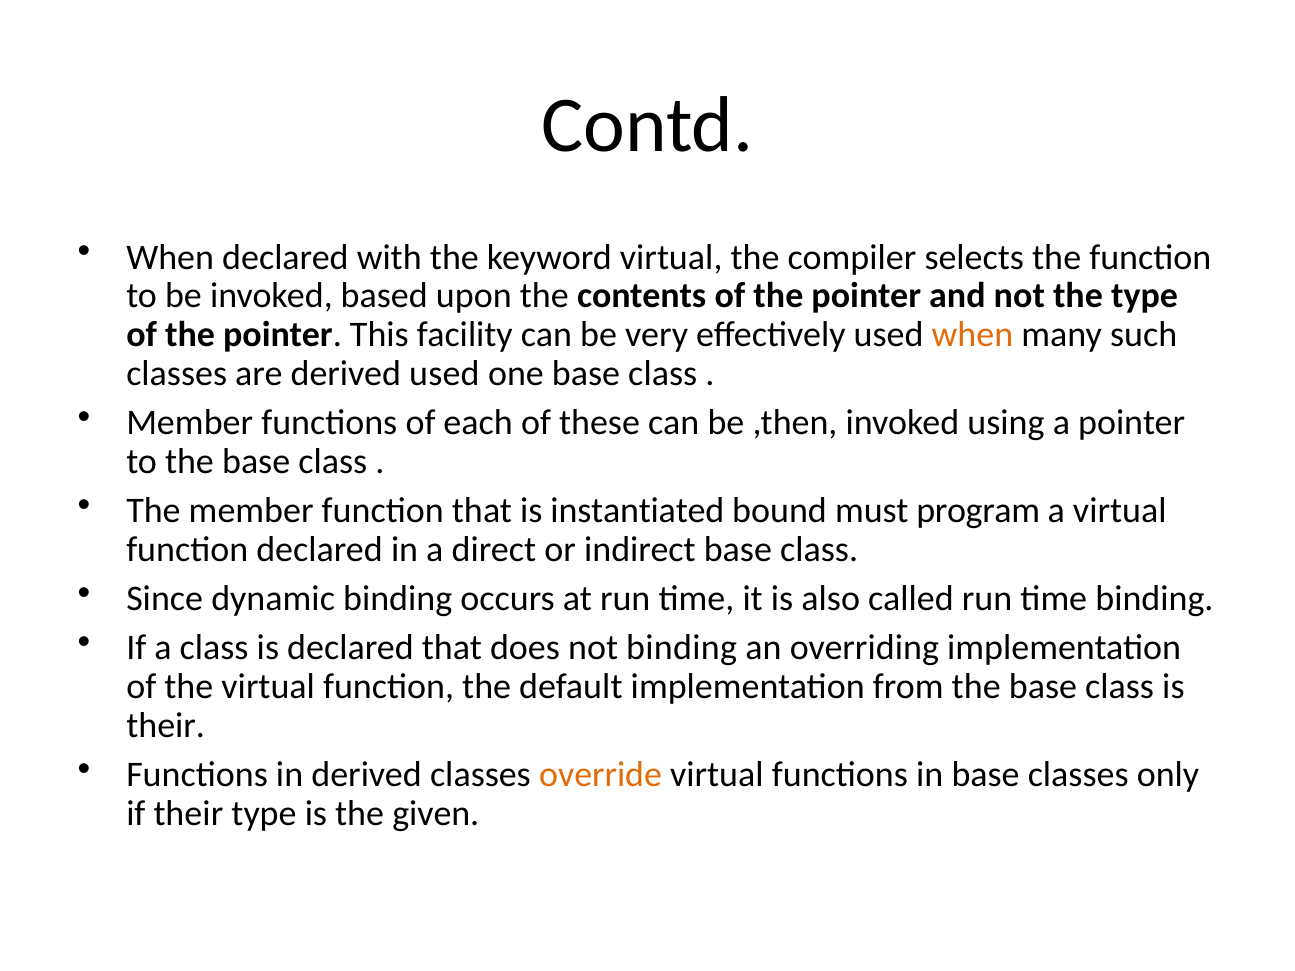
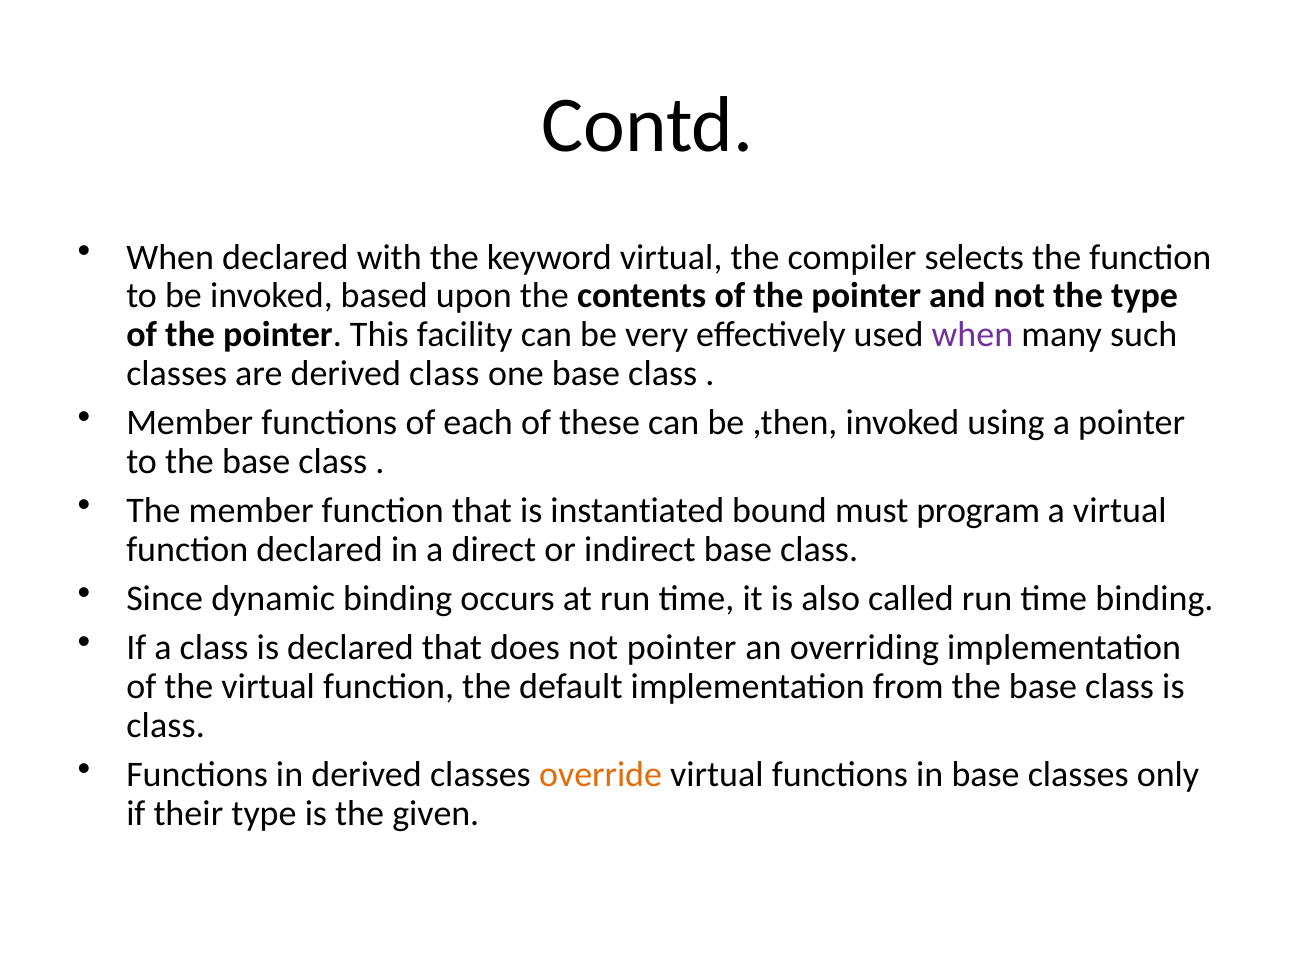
when colour: orange -> purple (972, 335)
derived used: used -> class (444, 374)
not binding: binding -> pointer (682, 648)
their: their -> class (166, 726)
